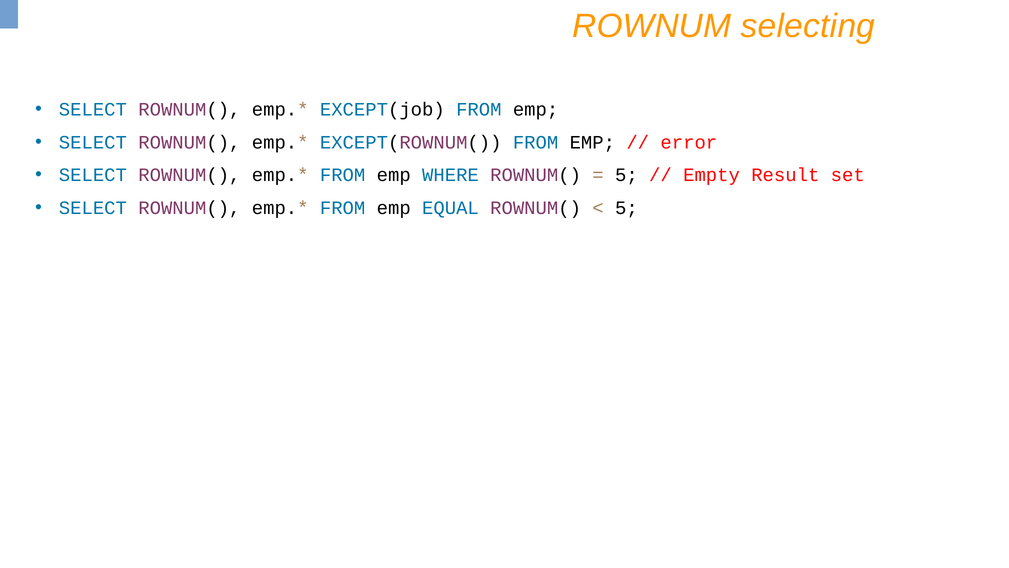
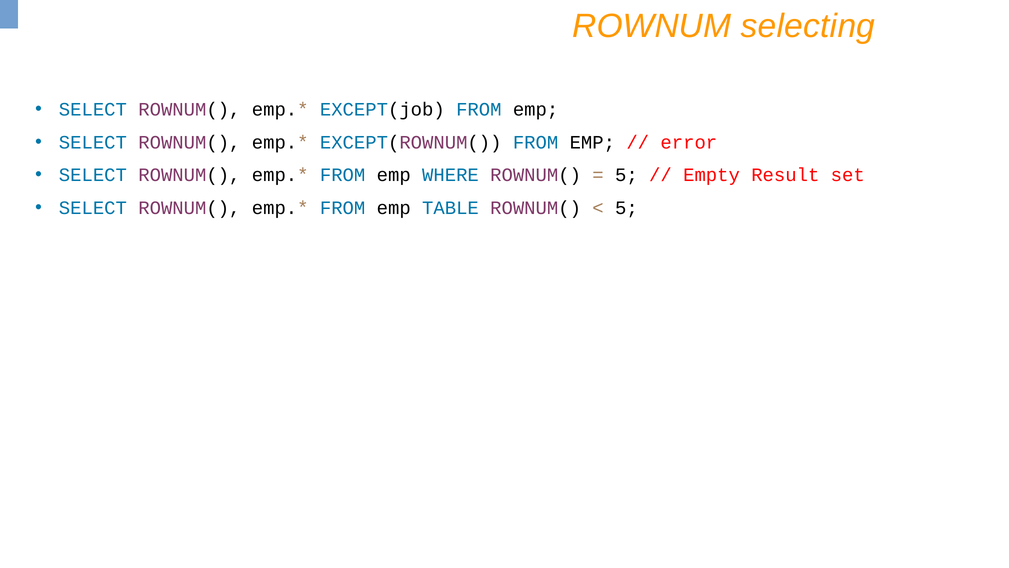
EQUAL: EQUAL -> TABLE (450, 208)
